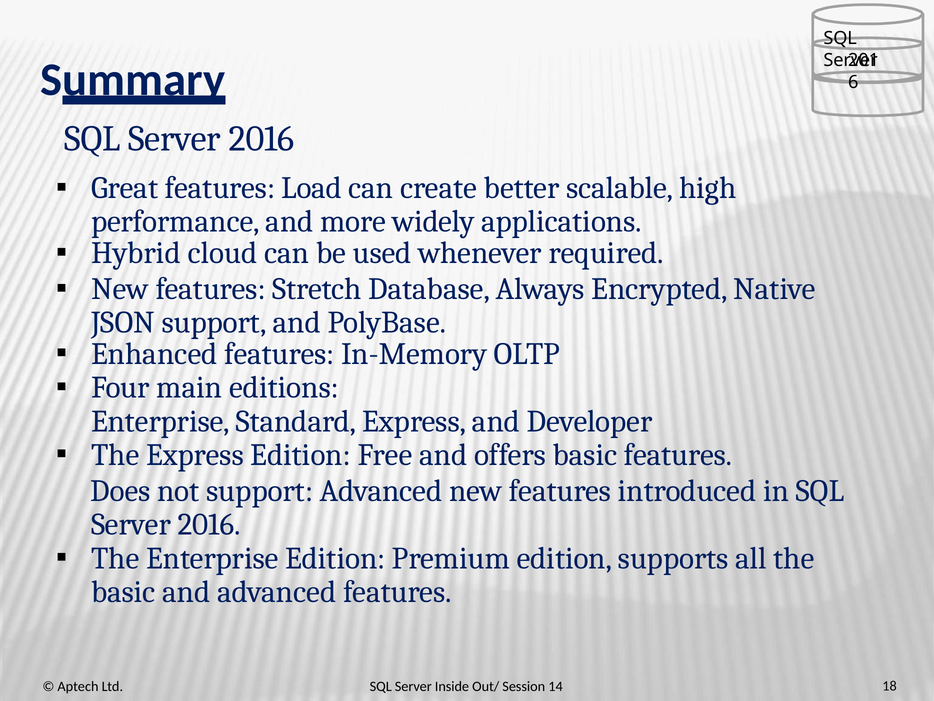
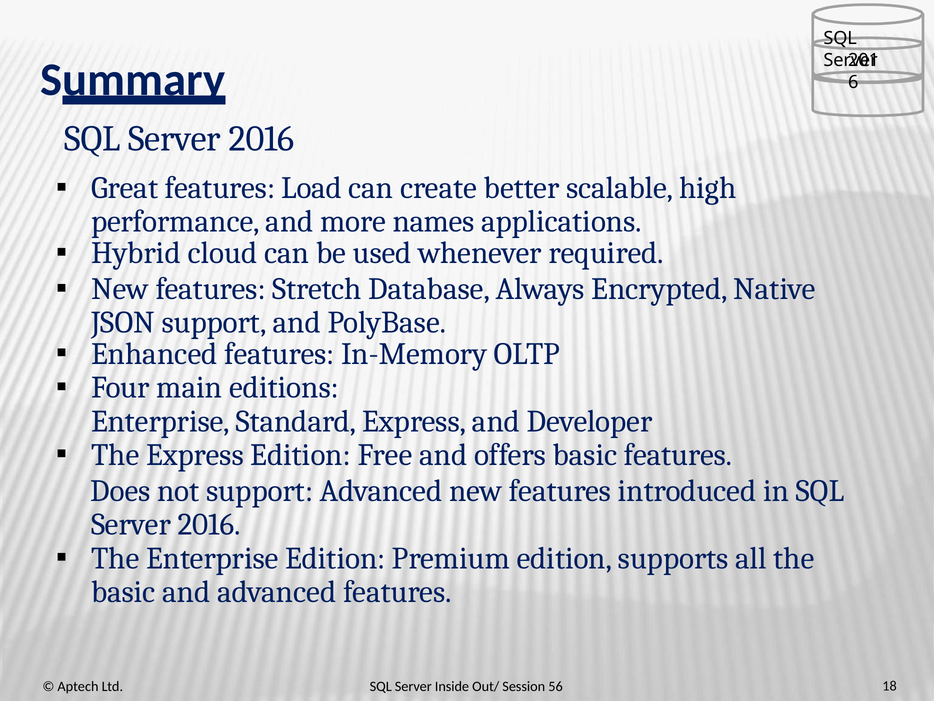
widely: widely -> names (434, 222)
14: 14 -> 56 (556, 686)
